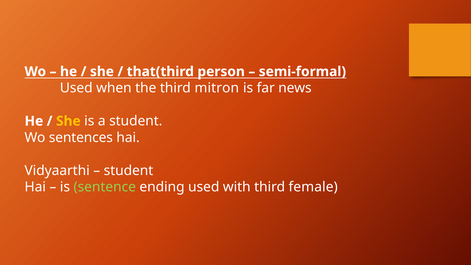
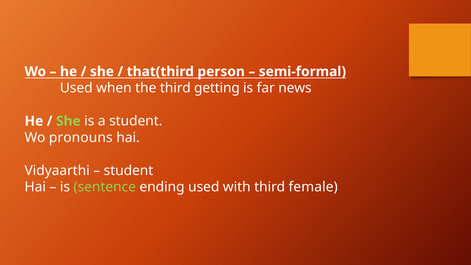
mitron: mitron -> getting (217, 88)
She colour: yellow -> light green (68, 121)
sentences: sentences -> pronouns (81, 138)
